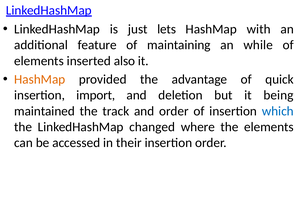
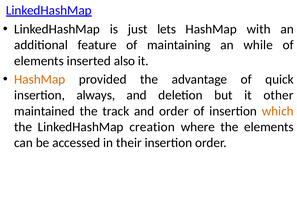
import: import -> always (96, 95)
being: being -> other (278, 95)
which colour: blue -> orange (278, 111)
changed: changed -> creation (152, 127)
